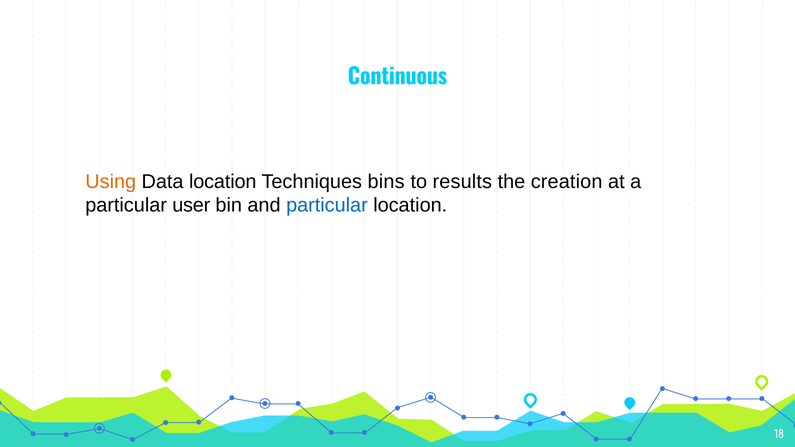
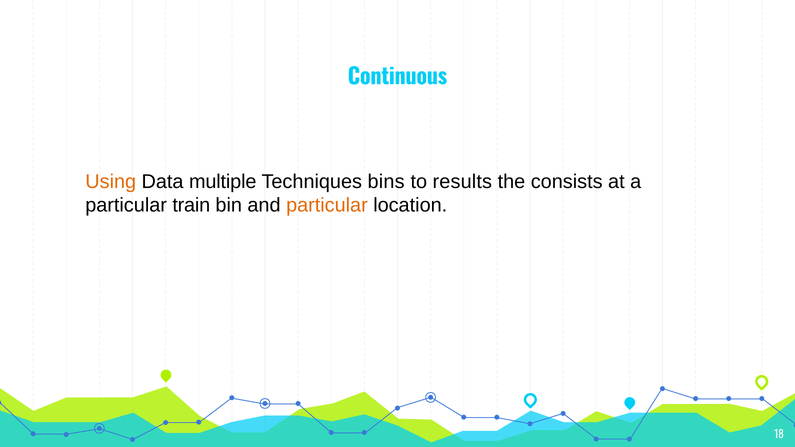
Data location: location -> multiple (223, 182)
creation: creation -> consists (567, 182)
user: user -> train (191, 205)
particular colour: blue -> orange (327, 205)
